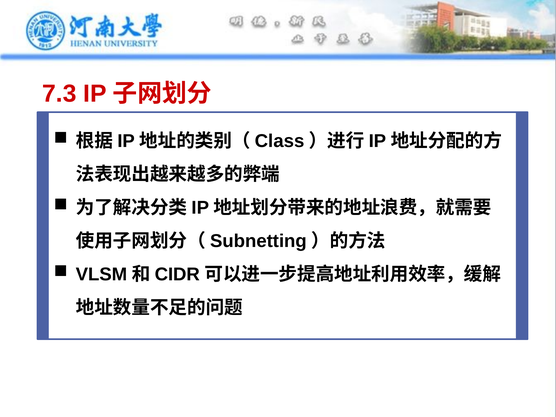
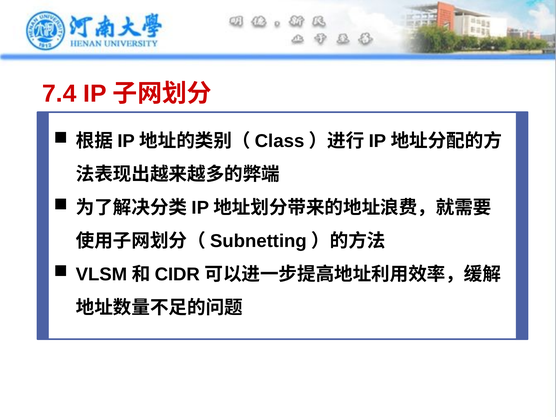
7.3: 7.3 -> 7.4 (59, 94)
